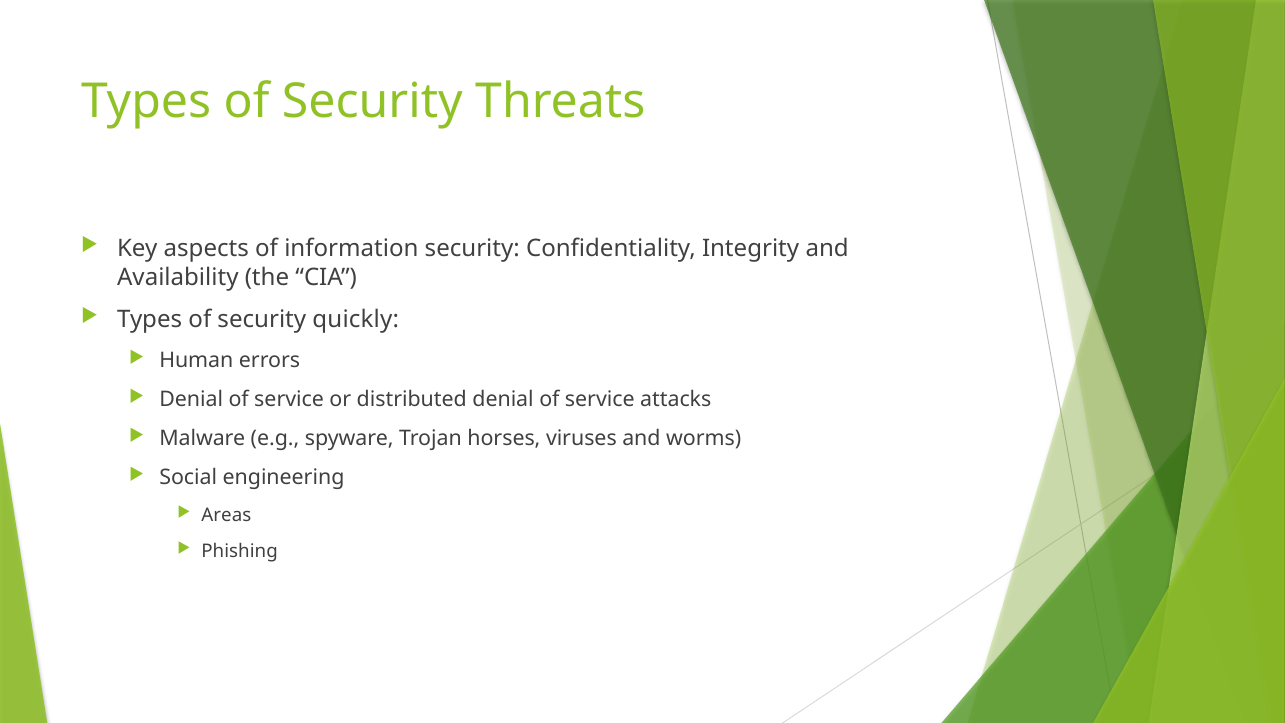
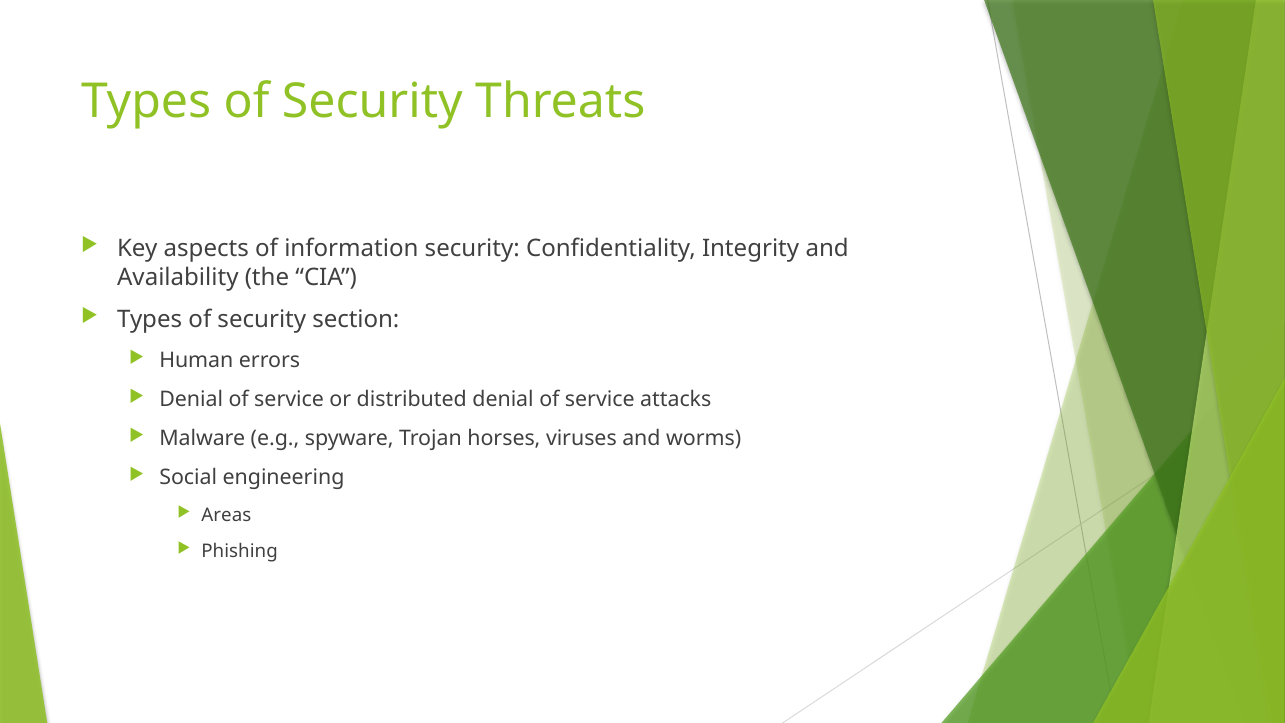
quickly: quickly -> section (356, 320)
